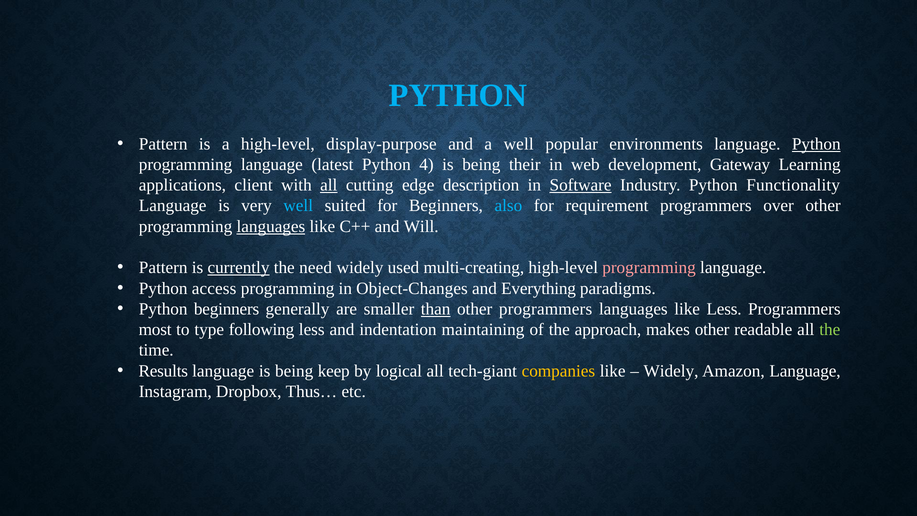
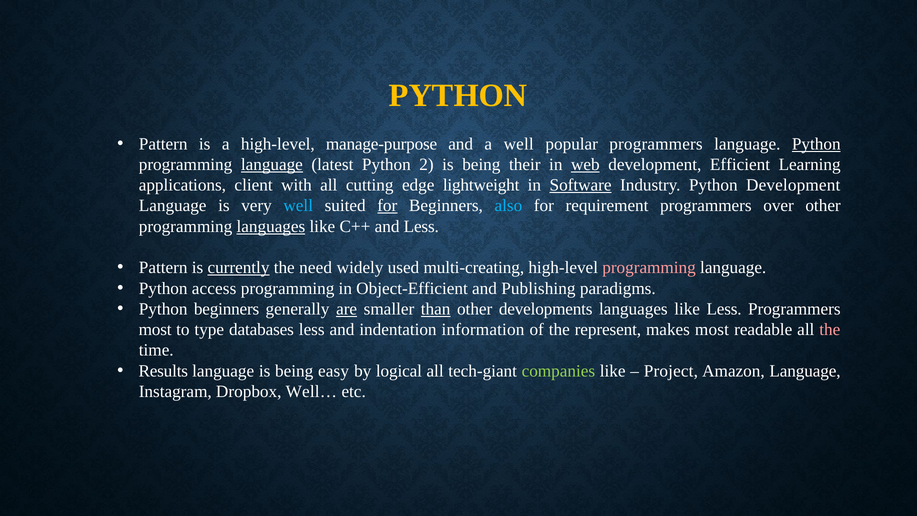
PYTHON colour: light blue -> yellow (458, 96)
display-purpose: display-purpose -> manage-purpose (382, 144)
popular environments: environments -> programmers (656, 144)
language underline: none -> present (272, 164)
4: 4 -> 2 (426, 164)
web underline: none -> present (585, 164)
Gateway: Gateway -> Efficient (740, 164)
all underline: present -> none (329, 185)
description: description -> lightweight (481, 185)
Python Functionality: Functionality -> Development (793, 185)
for underline: none -> present (387, 206)
and Will: Will -> Less (421, 226)
Object-Changes: Object-Changes -> Object-Efficient (412, 288)
Everything: Everything -> Publishing (538, 288)
are underline: none -> present (347, 309)
other programmers: programmers -> developments (546, 309)
following: following -> databases (261, 330)
maintaining: maintaining -> information (483, 330)
approach: approach -> represent (608, 330)
makes other: other -> most (712, 330)
the colour: light green -> pink (830, 330)
keep: keep -> easy (334, 371)
companies colour: yellow -> light green (558, 371)
Widely: Widely -> Project (671, 371)
Thus…: Thus… -> Well… (311, 391)
